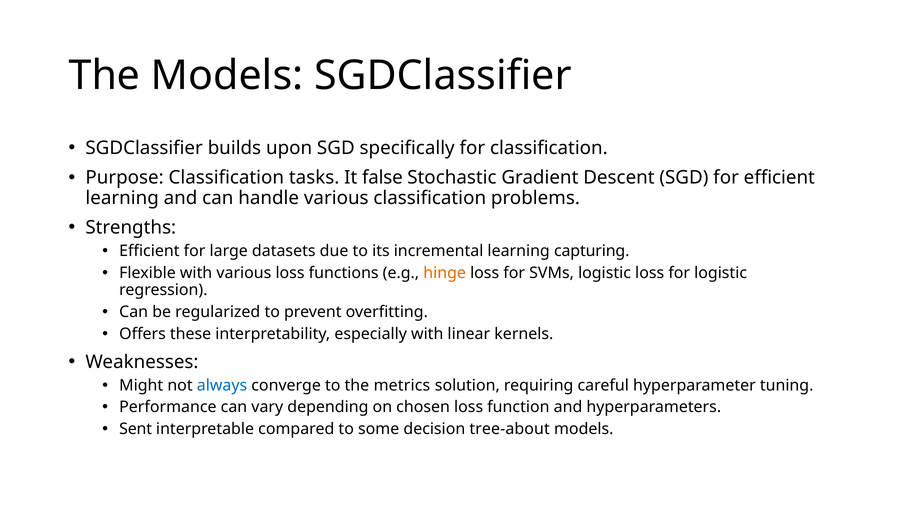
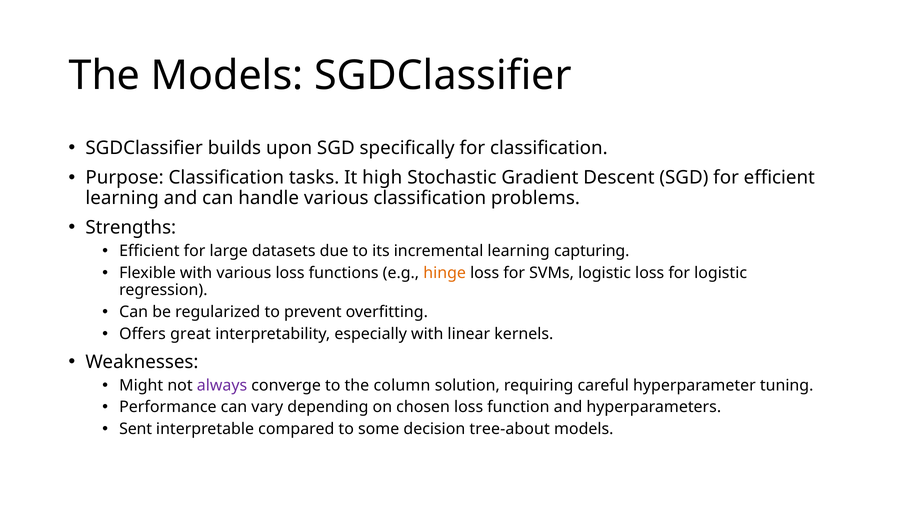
false: false -> high (382, 178)
these: these -> great (190, 334)
always colour: blue -> purple (222, 386)
metrics: metrics -> column (402, 386)
